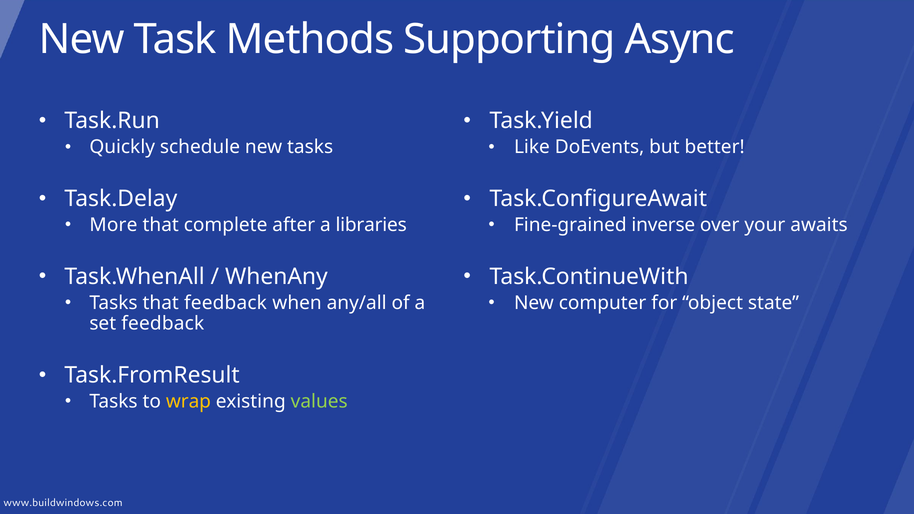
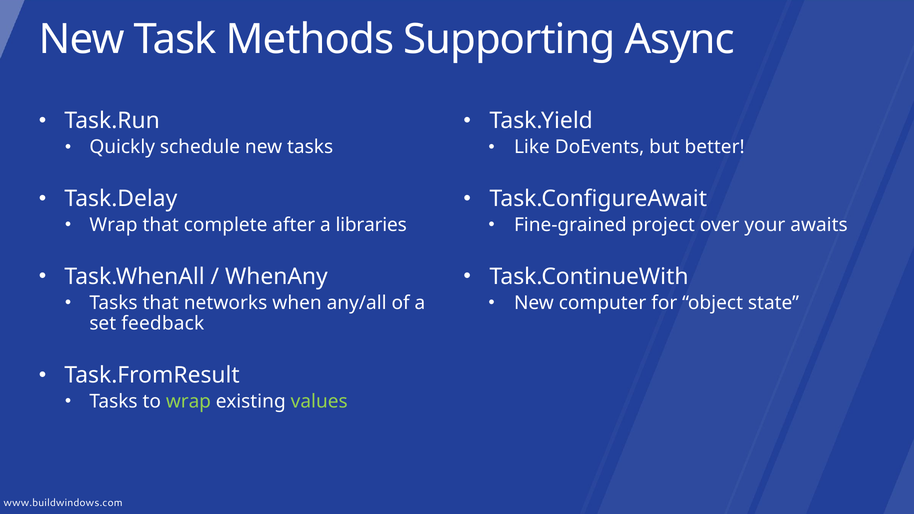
More: More -> Wrap (113, 225)
inverse: inverse -> project (663, 225)
that feedback: feedback -> networks (226, 303)
wrap colour: yellow -> light green (188, 402)
